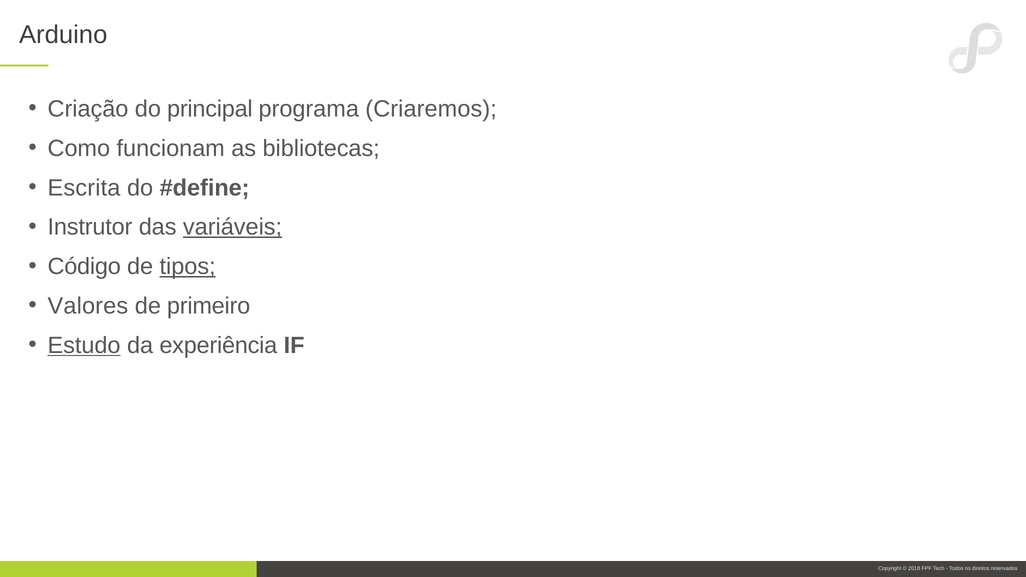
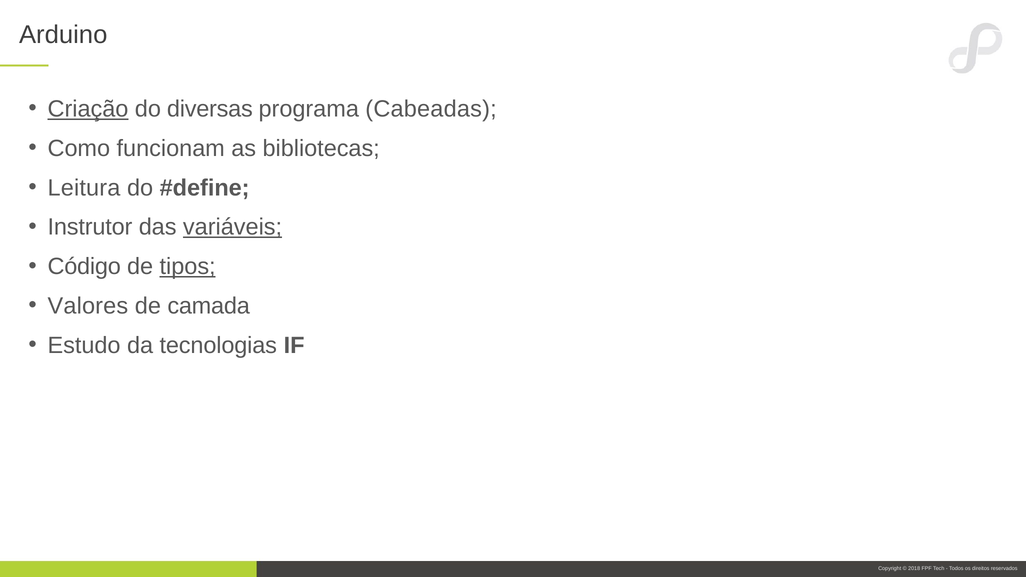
Criação underline: none -> present (88, 109)
principal: principal -> diversas (210, 109)
Criaremos: Criaremos -> Cabeadas (431, 109)
Escrita: Escrita -> Leitura (84, 188)
primeiro: primeiro -> camada (209, 306)
Estudo underline: present -> none (84, 345)
experiência: experiência -> tecnologias (218, 345)
